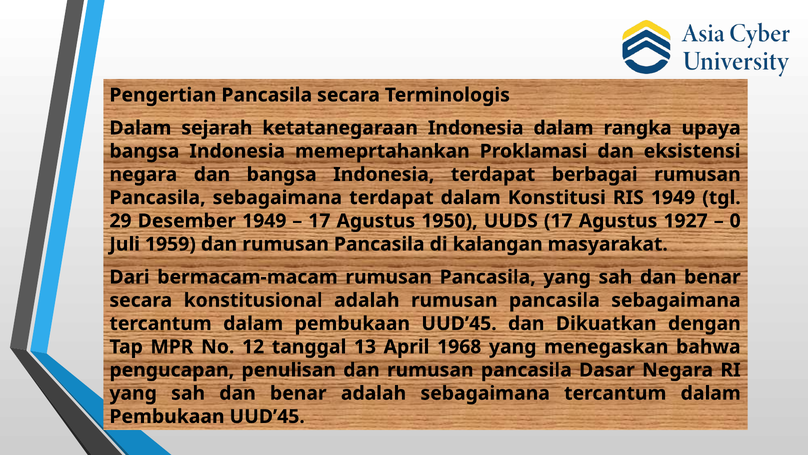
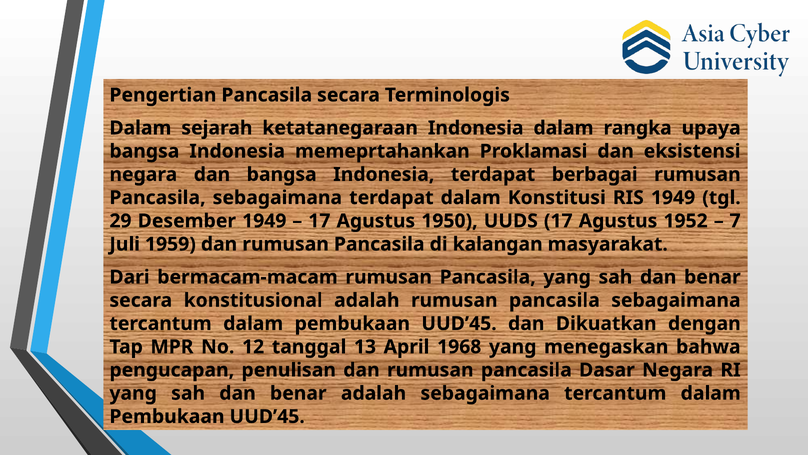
1927: 1927 -> 1952 (686, 221)
0: 0 -> 7 (735, 221)
